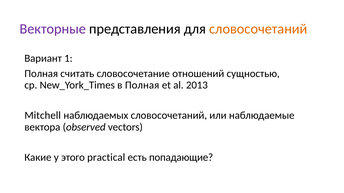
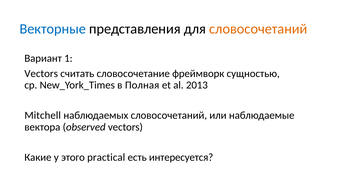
Векторные colour: purple -> blue (53, 29)
Полная: Полная -> Vectors (41, 74)
отношений: отношений -> фреймворк (198, 74)
попадающие: попадающие -> интересуется (181, 158)
